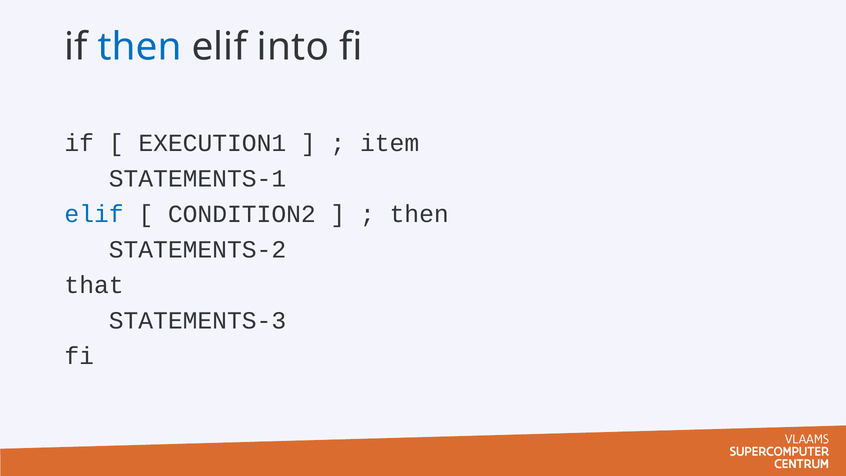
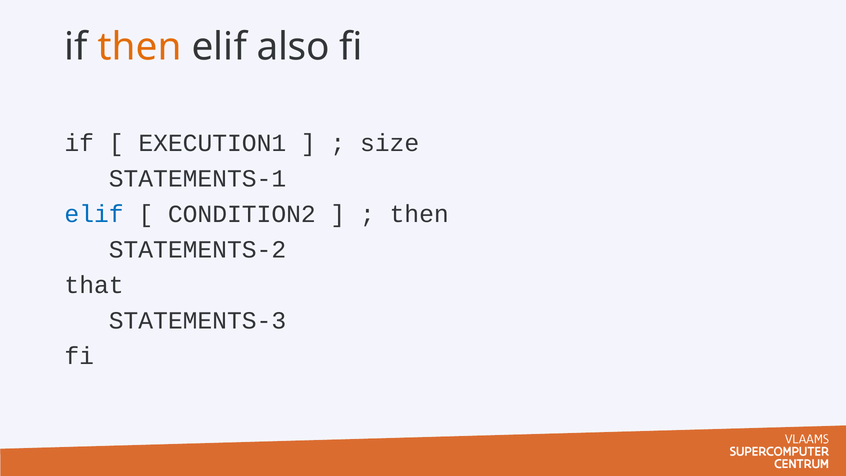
then colour: blue -> orange (140, 47)
into: into -> also (293, 47)
item: item -> size (390, 143)
